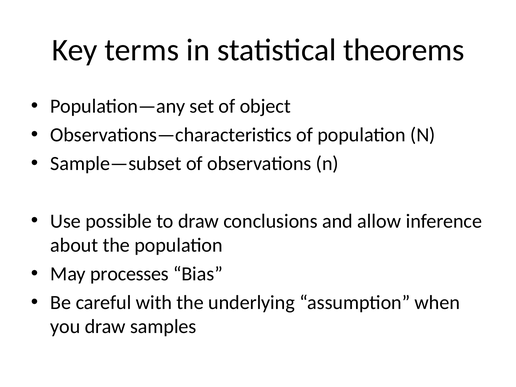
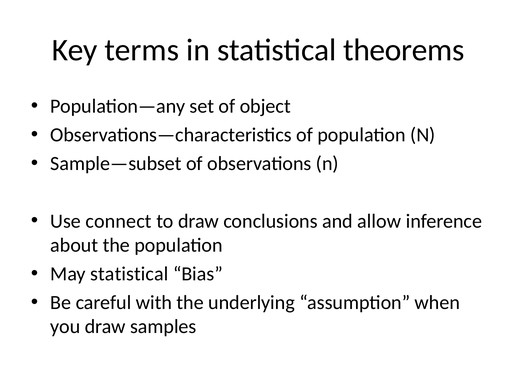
possible: possible -> connect (119, 221)
May processes: processes -> statistical (129, 274)
